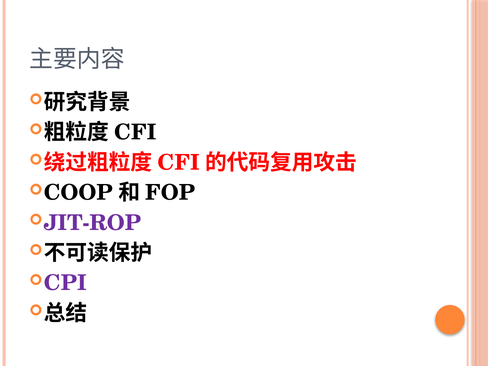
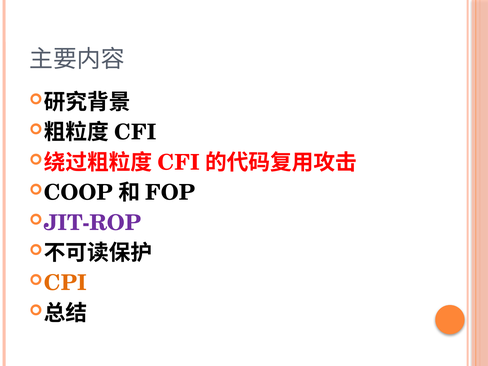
CPI colour: purple -> orange (65, 283)
